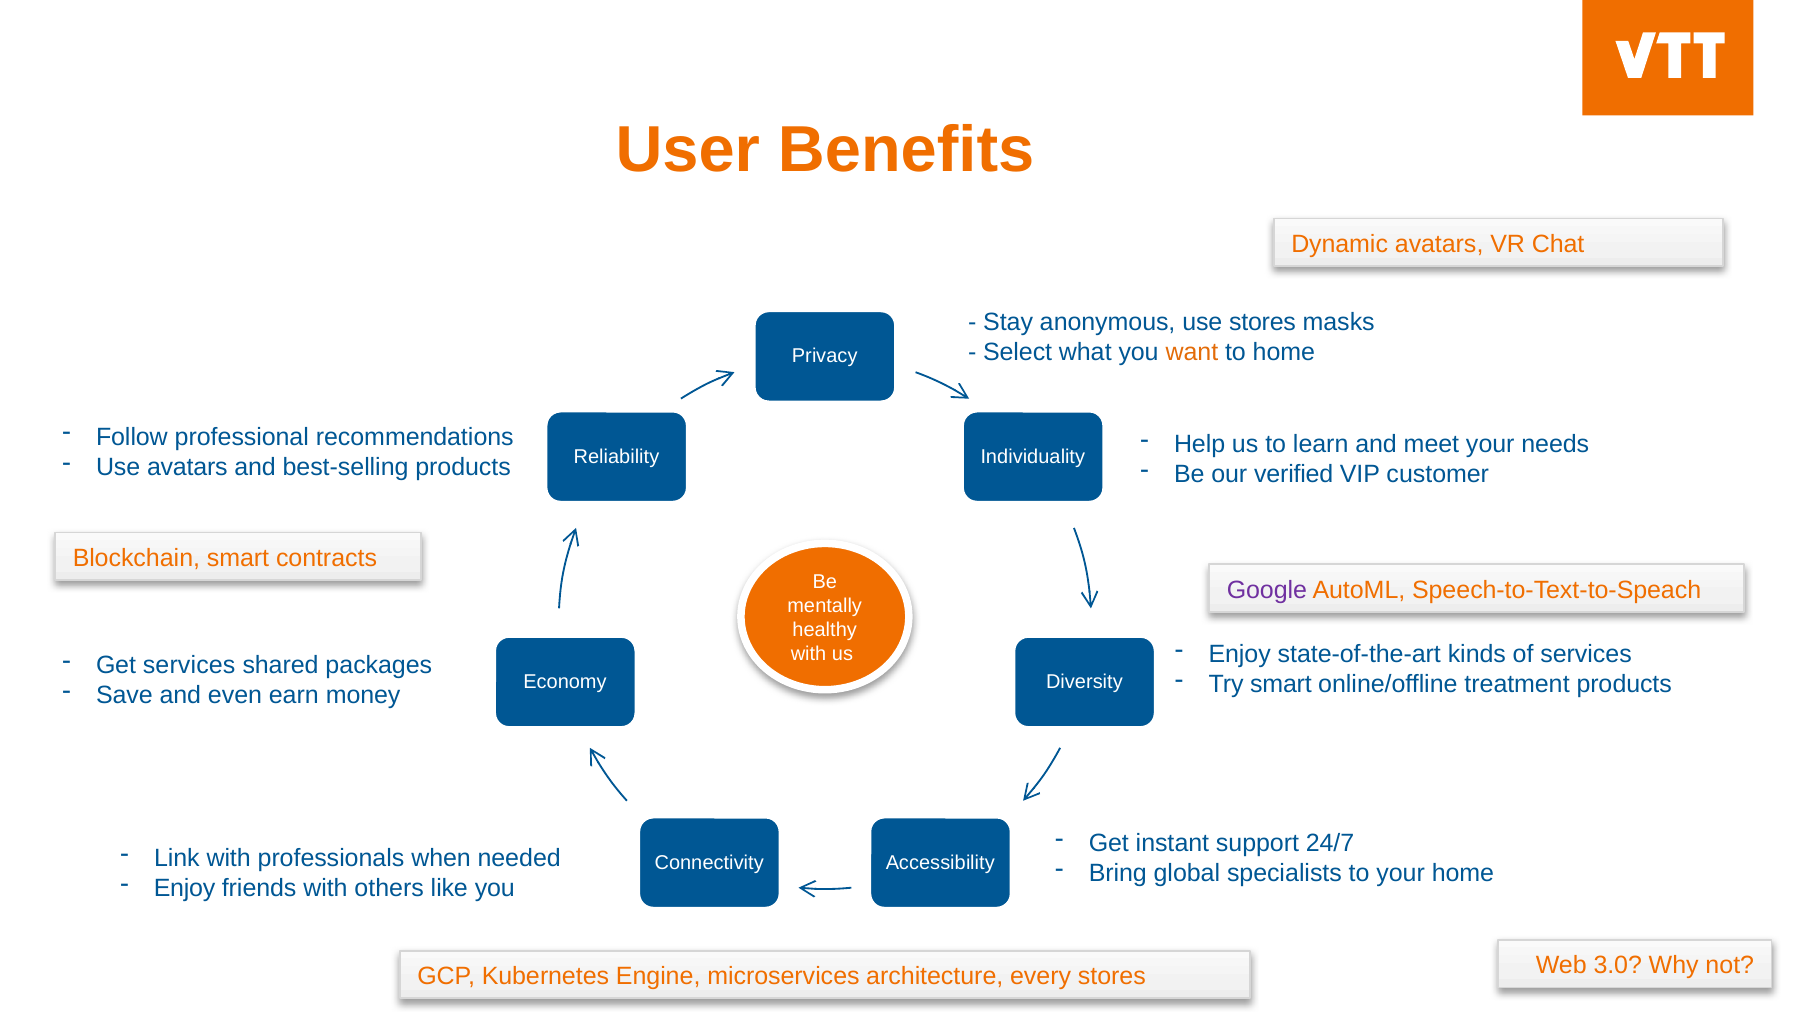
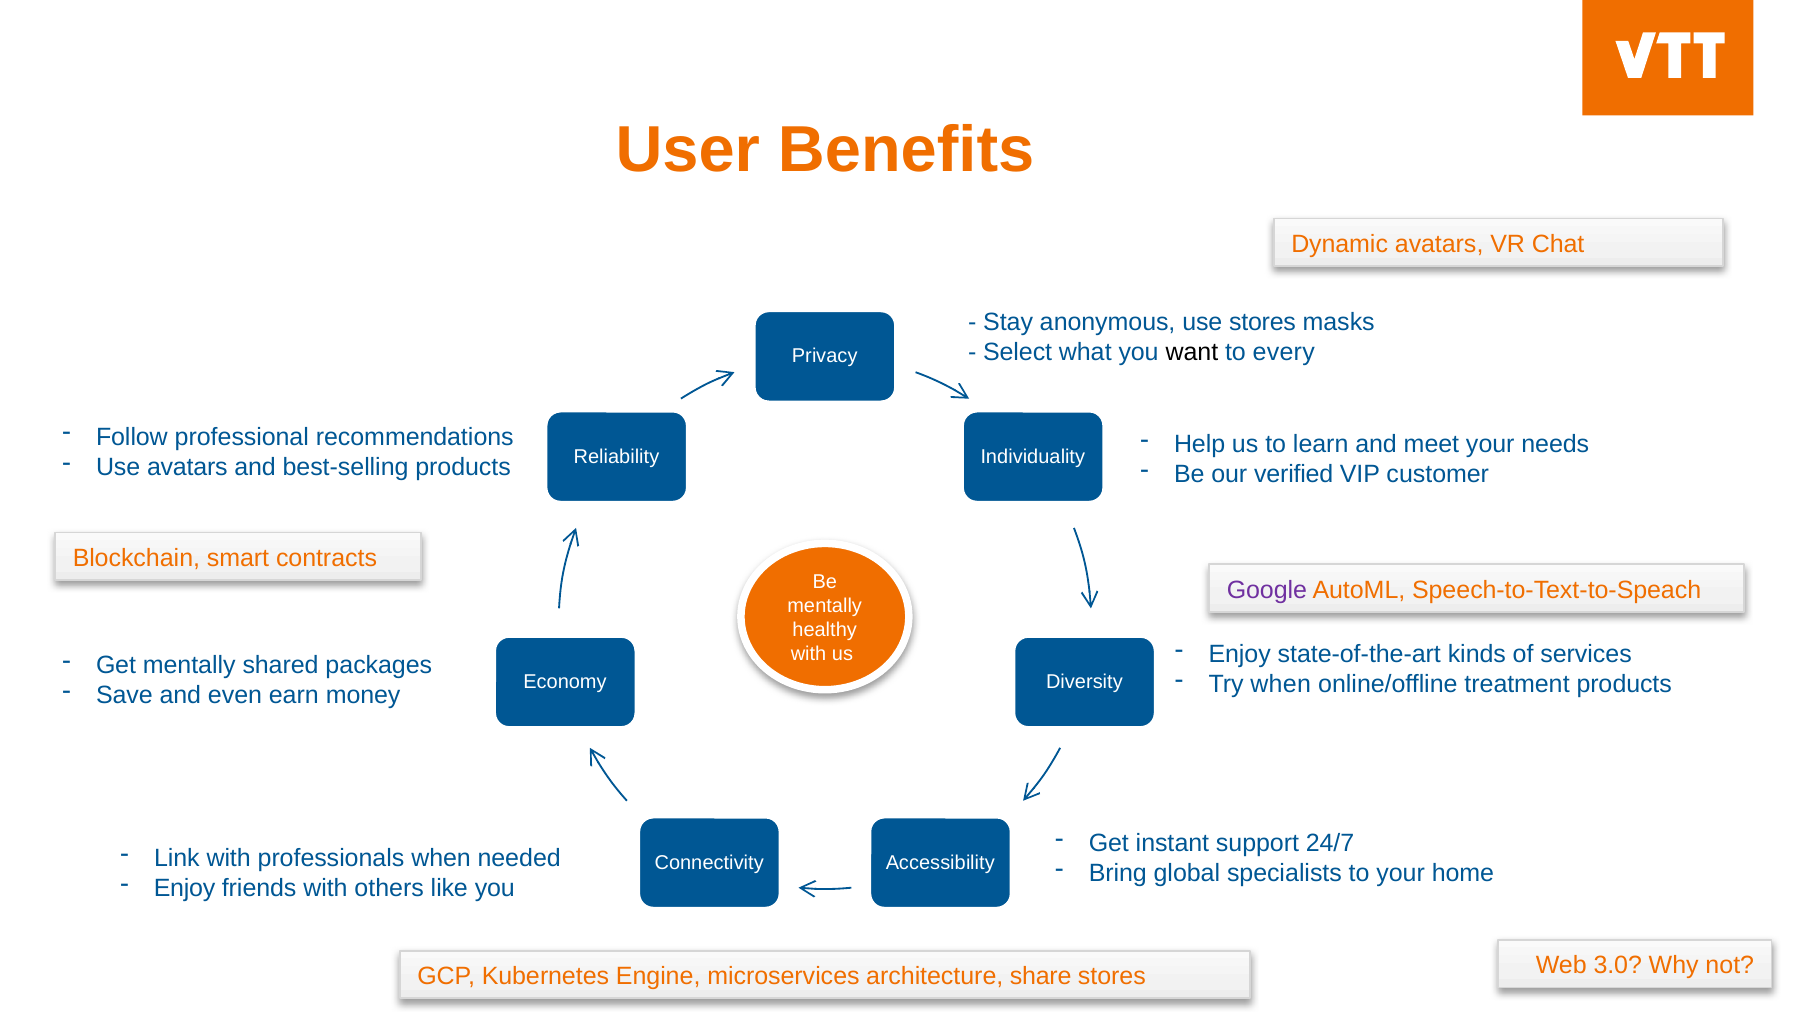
want colour: orange -> black (1192, 352)
to home: home -> every (1284, 352)
Get services: services -> mentally (189, 665)
Try smart: smart -> when (1281, 684)
every: every -> share (1041, 976)
